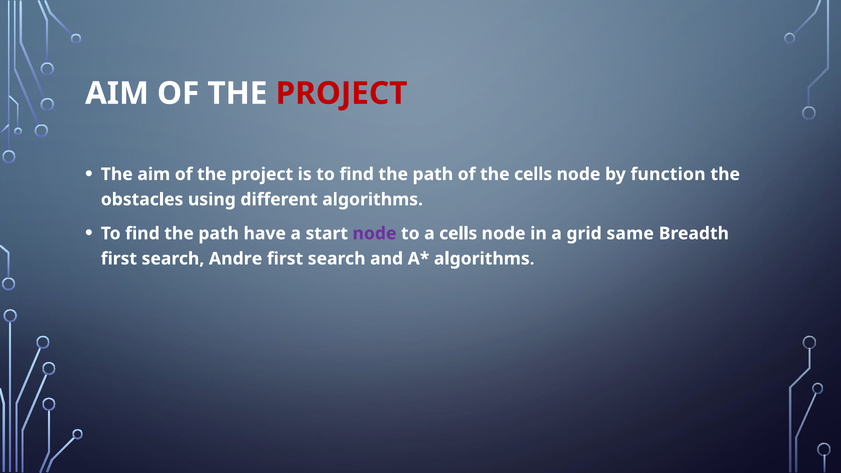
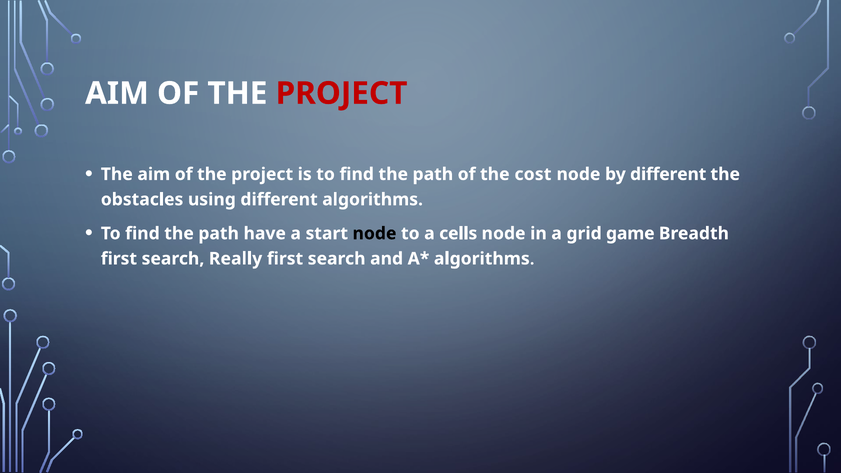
the cells: cells -> cost (533, 174)
by function: function -> different (668, 174)
node colour: purple -> black (374, 233)
same: same -> game (630, 233)
Andre: Andre -> Really (236, 259)
